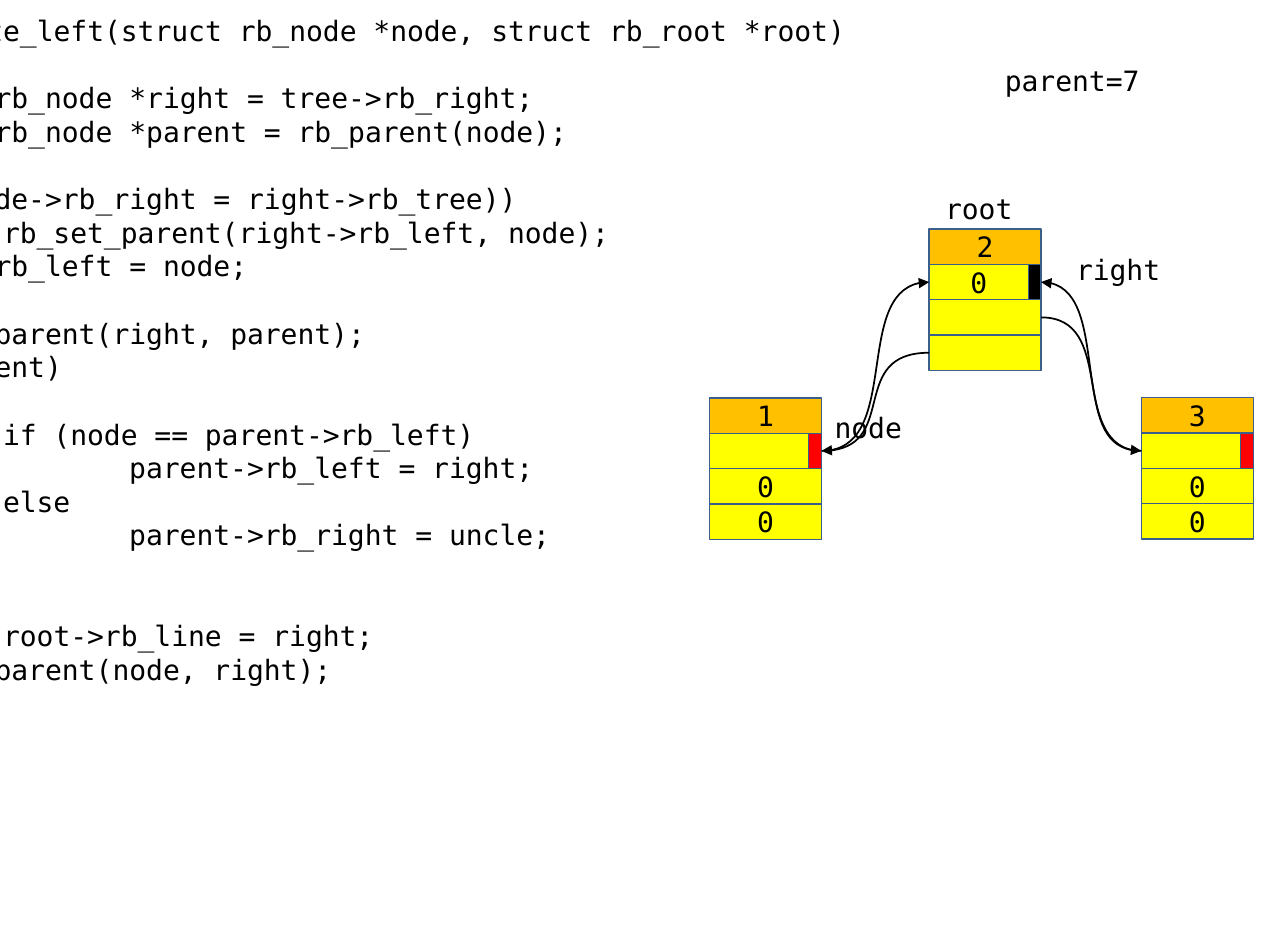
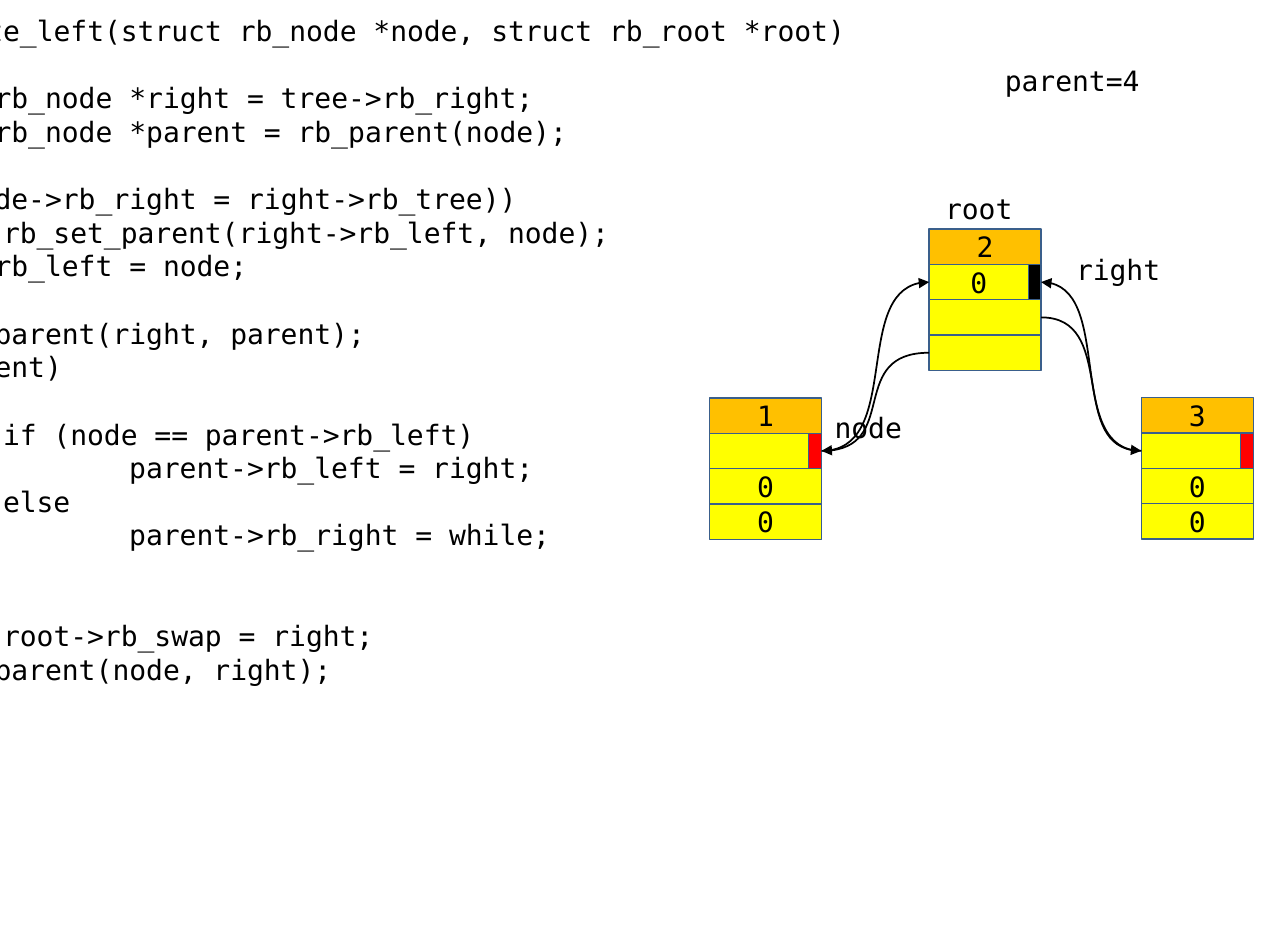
parent=7: parent=7 -> parent=4 (1072, 82)
uncle: uncle -> while (500, 537)
root->rb_line: root->rb_line -> root->rb_swap (112, 638)
